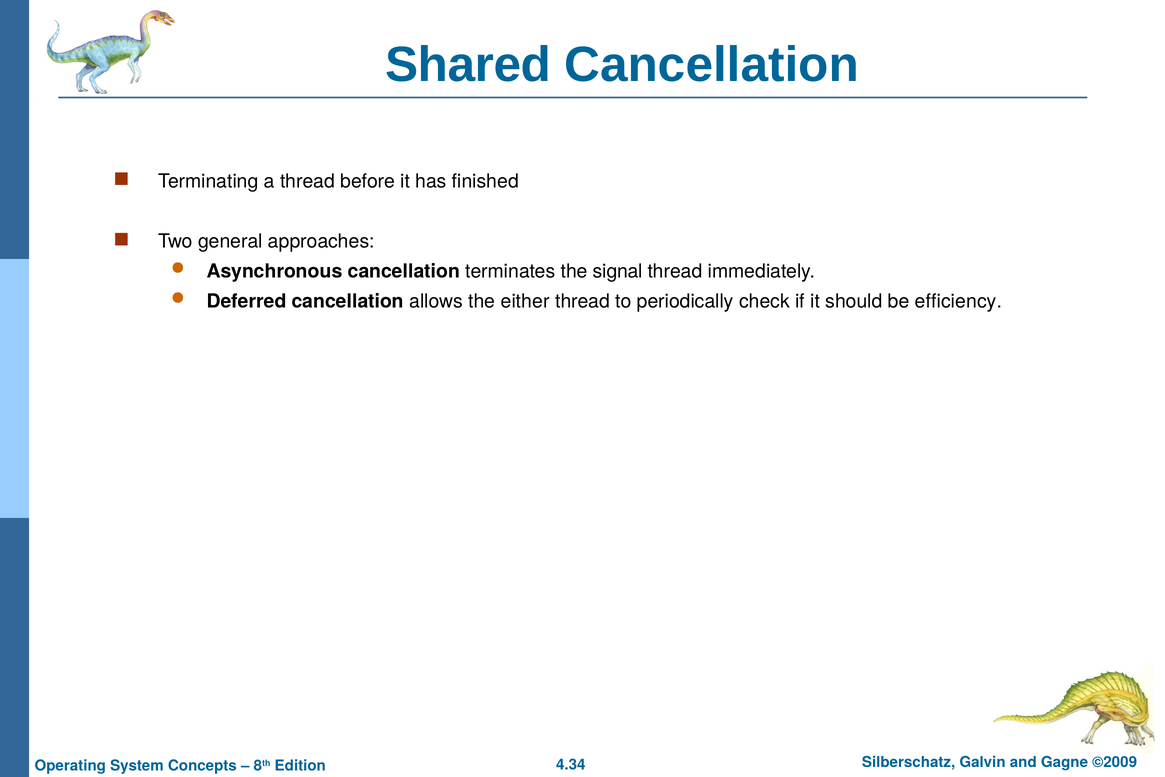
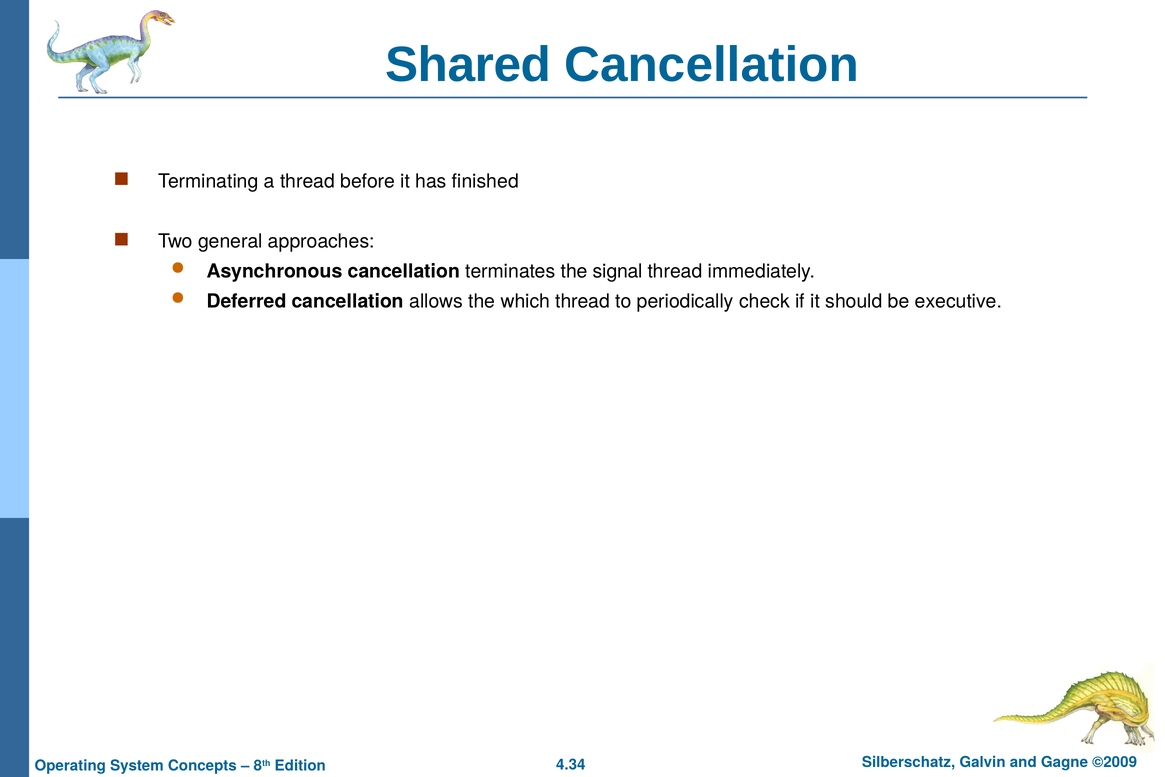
either: either -> which (525, 301)
efficiency: efficiency -> executive (959, 301)
